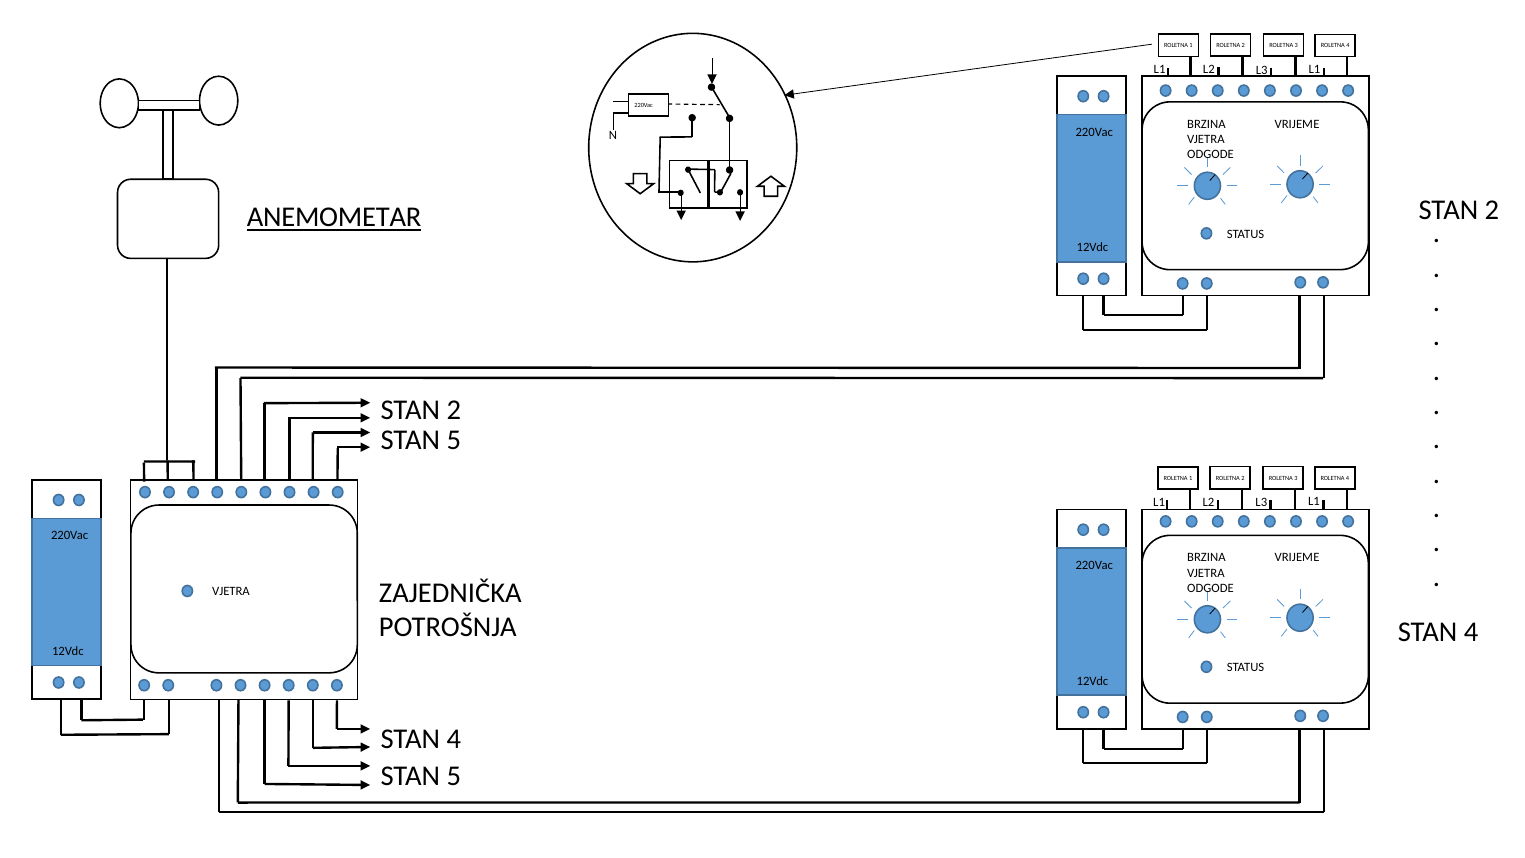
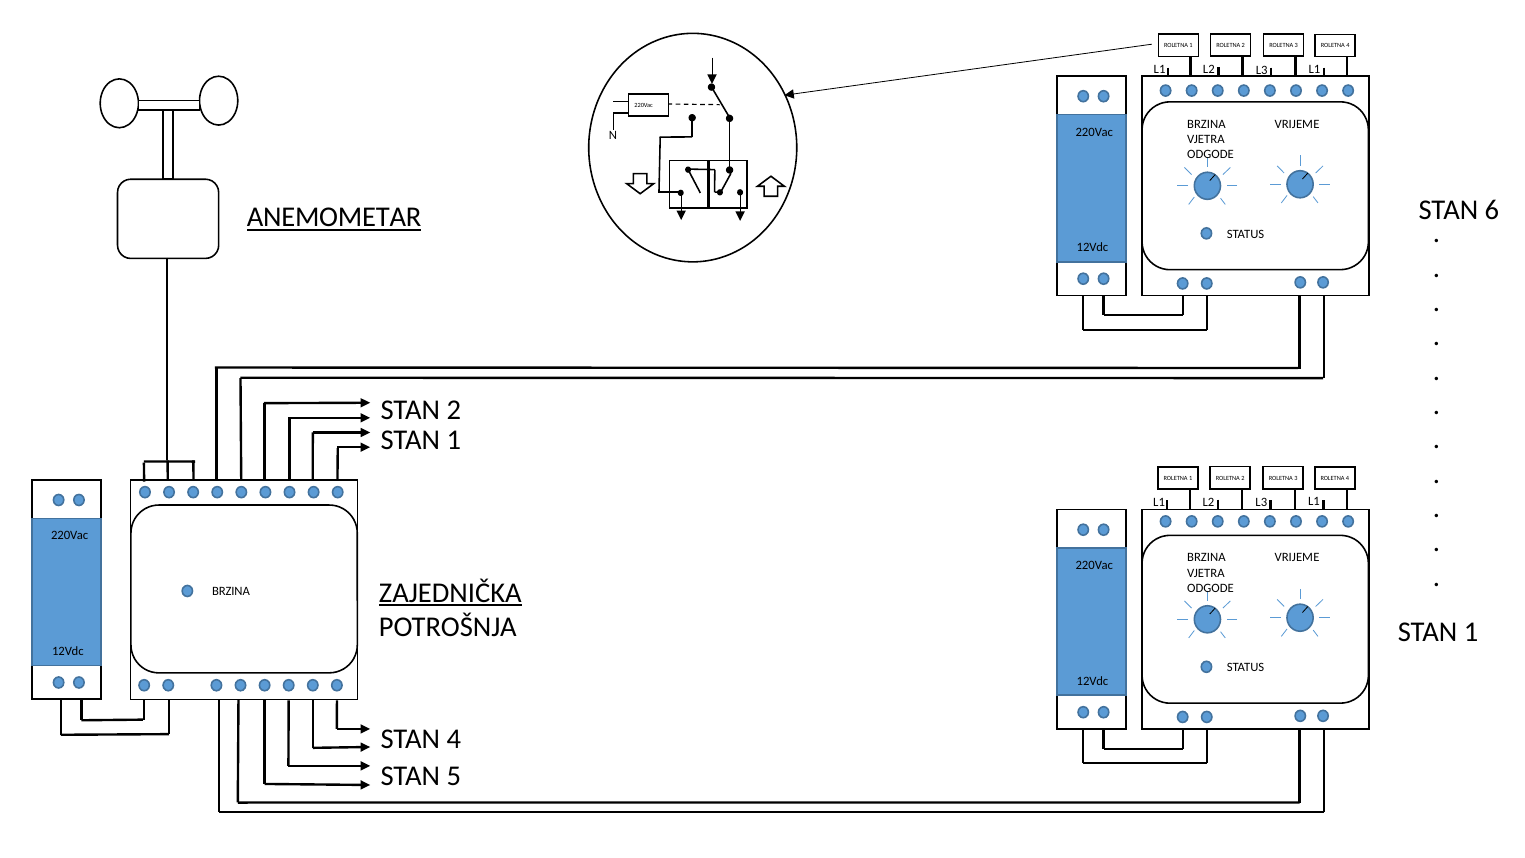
2: 2 -> 6 (1492, 210)
5: 5 -> 1 (454, 440)
ZAJEDNIČKA underline: none -> present (450, 592)
VJETRA: VJETRA -> BRZINA (231, 591)
4: 4 -> 1 (1471, 632)
